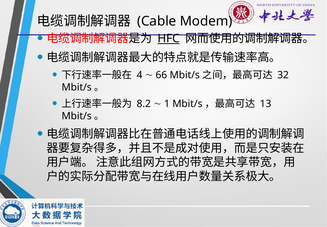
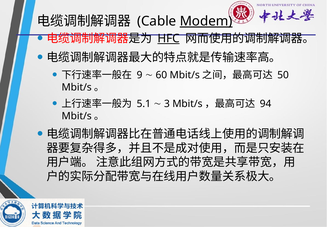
Modem underline: none -> present (206, 21)
4: 4 -> 9 (140, 75)
66: 66 -> 60 (161, 75)
32: 32 -> 50 (283, 75)
8.2: 8.2 -> 5.1 (144, 104)
1: 1 -> 3 (167, 104)
13: 13 -> 94 (266, 104)
